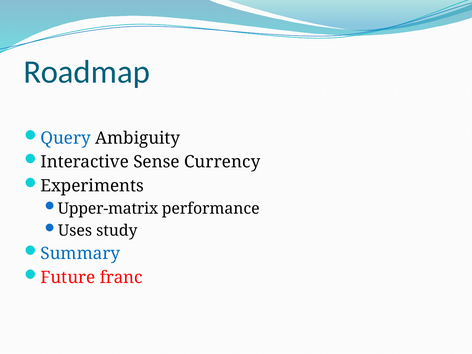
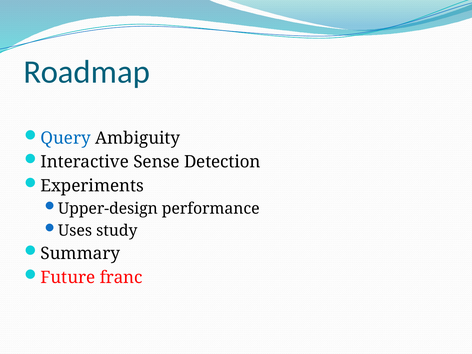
Currency: Currency -> Detection (222, 162)
Upper-matrix: Upper-matrix -> Upper-design (108, 208)
Summary colour: blue -> black (80, 254)
